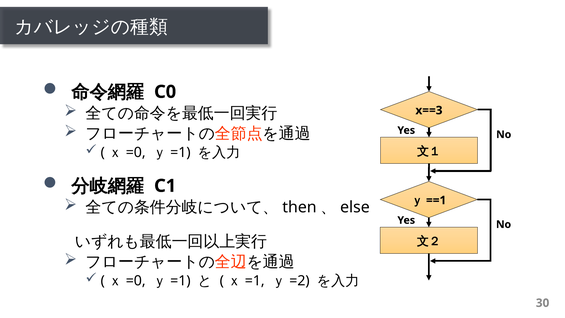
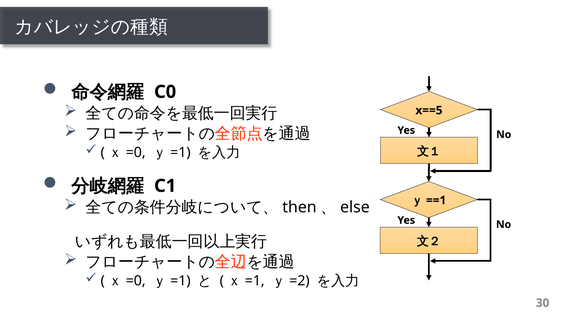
x==3: x==3 -> x==5 (429, 110)
